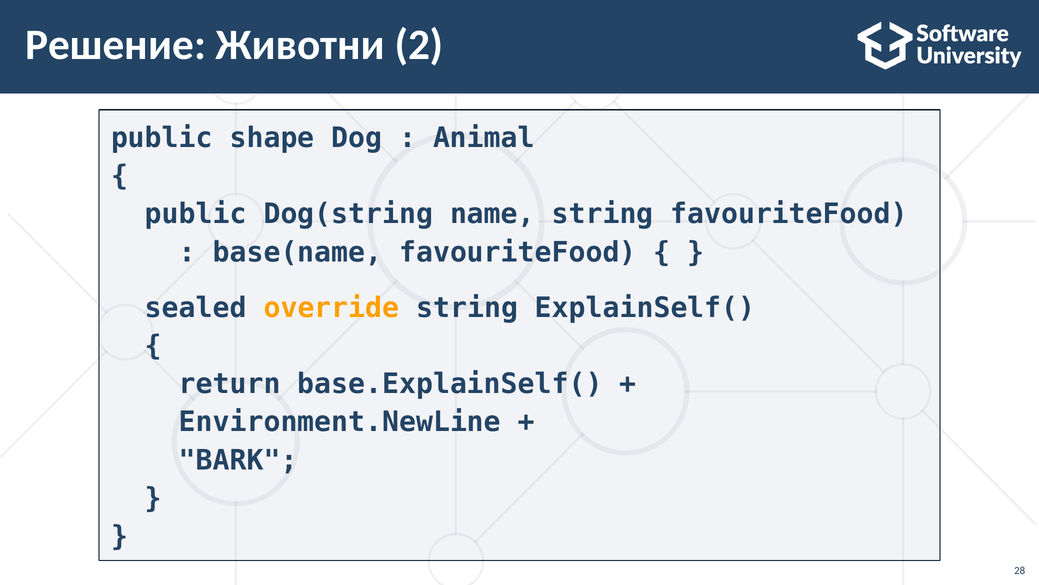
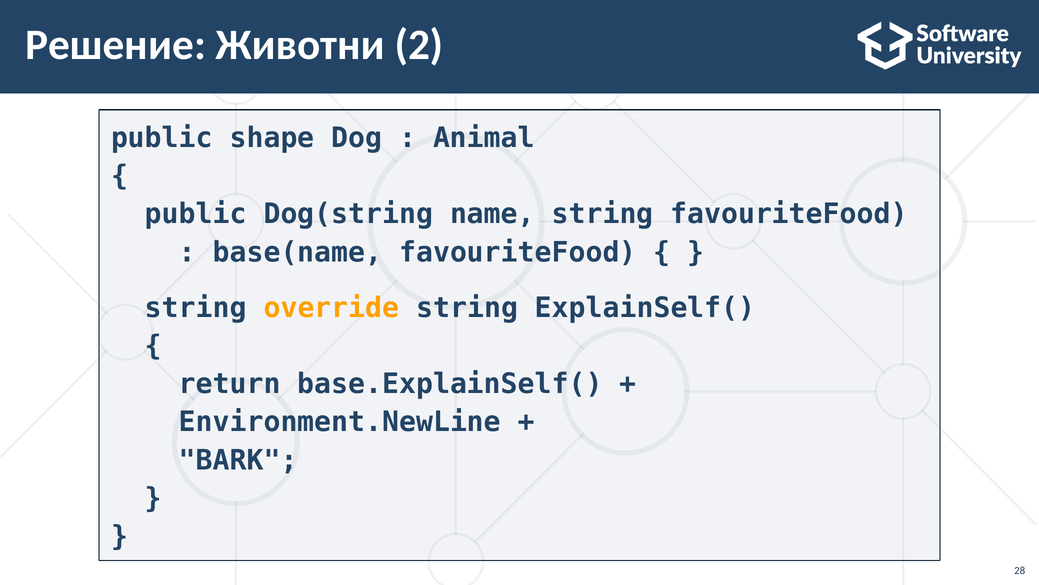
sealed: sealed -> string (196, 307)
